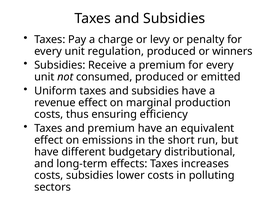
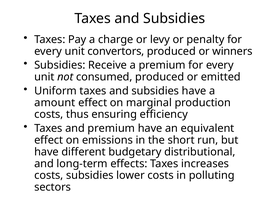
regulation: regulation -> convertors (116, 51)
revenue: revenue -> amount (55, 103)
